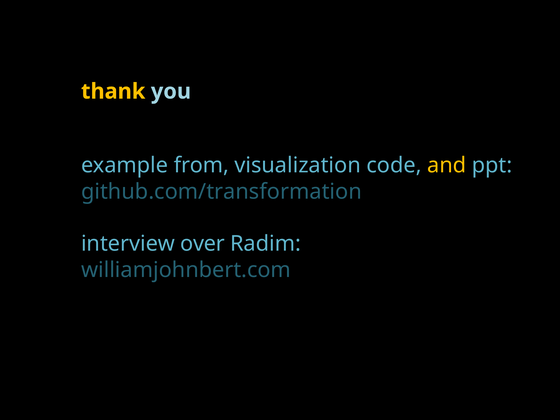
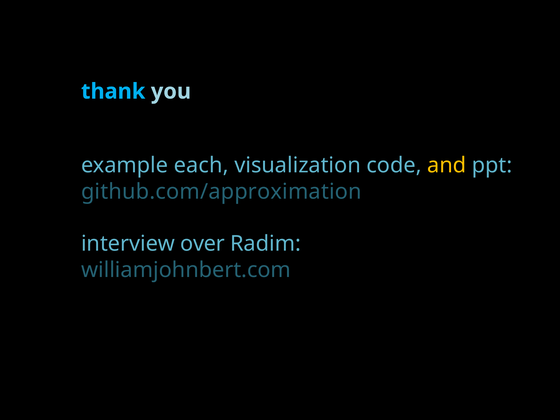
thank colour: yellow -> light blue (113, 91)
from: from -> each (201, 165)
github.com/transformation: github.com/transformation -> github.com/approximation (221, 192)
